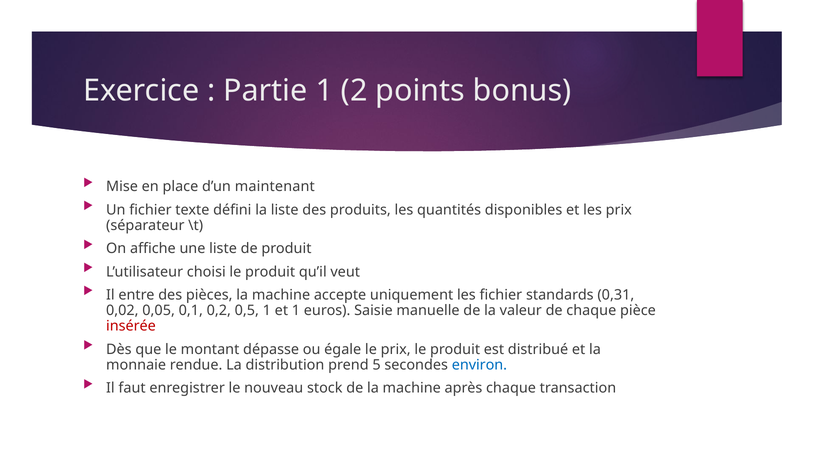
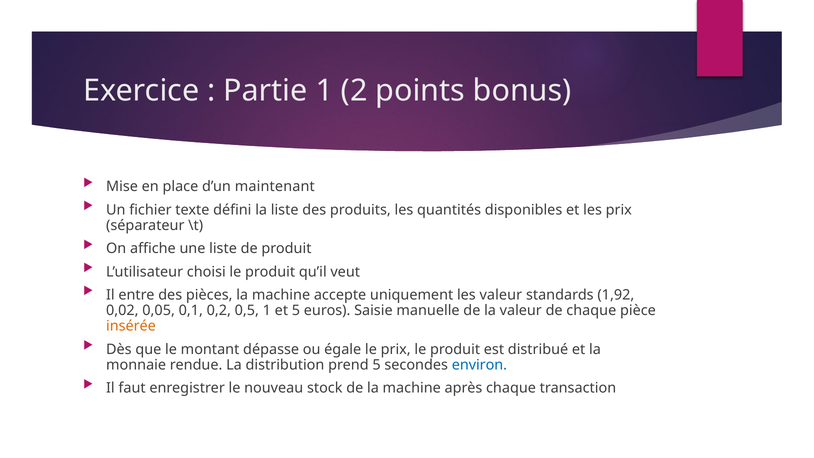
les fichier: fichier -> valeur (501, 295)
0,31: 0,31 -> 1,92 (616, 295)
et 1: 1 -> 5 (296, 310)
insérée colour: red -> orange (131, 326)
